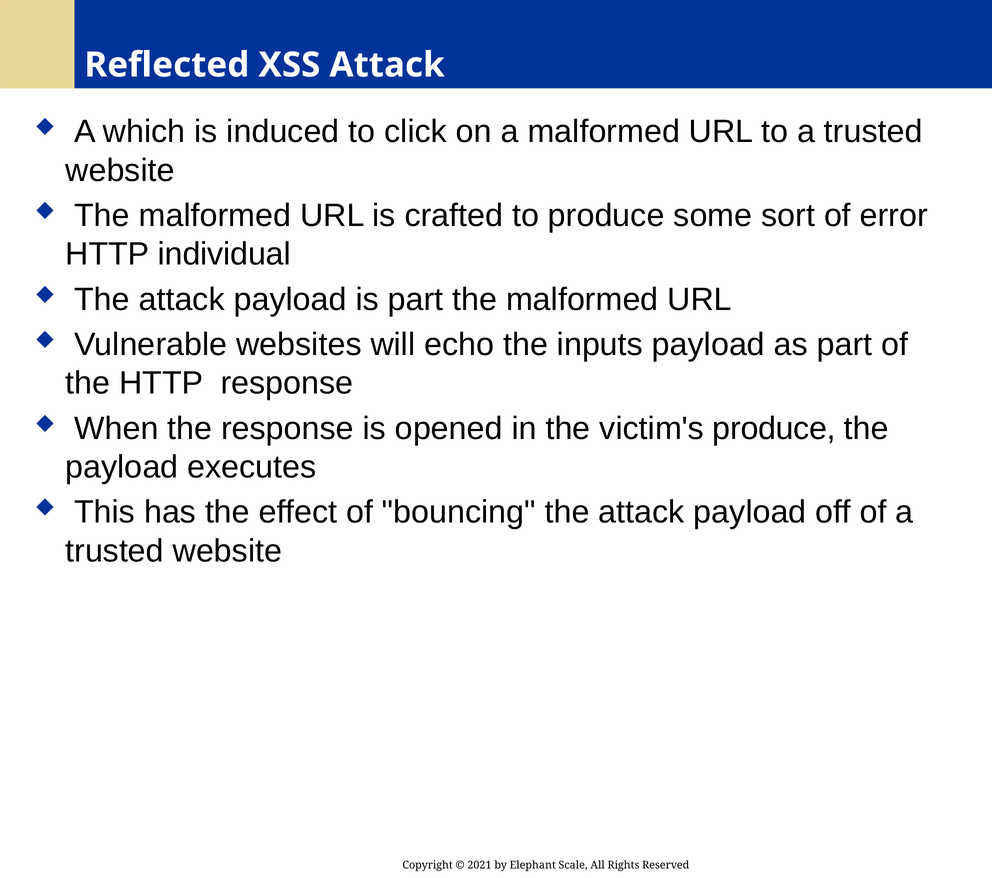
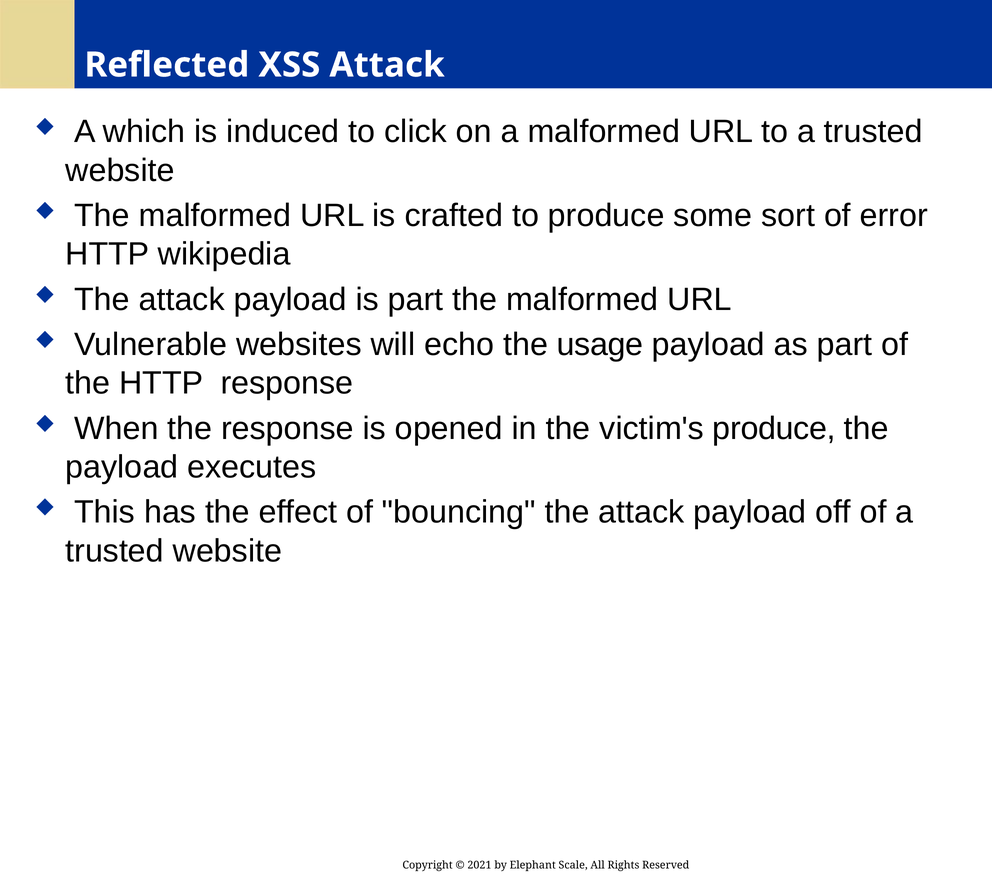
individual: individual -> wikipedia (224, 254)
inputs: inputs -> usage (600, 345)
